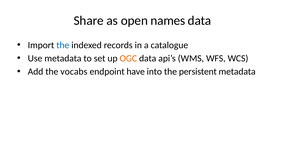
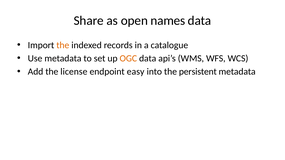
the colour: blue -> orange (63, 45)
vocabs: vocabs -> license (74, 72)
have: have -> easy (136, 72)
